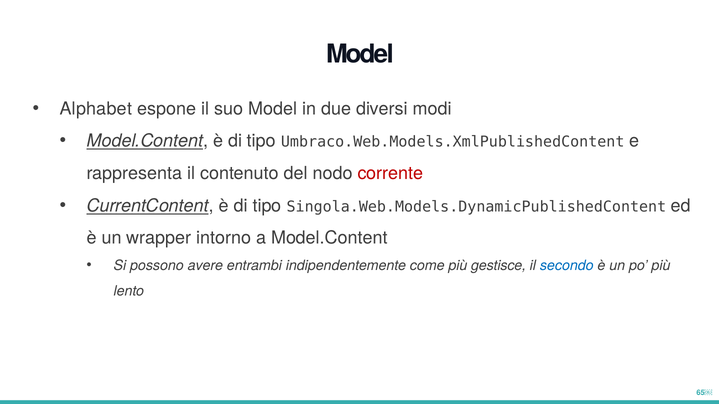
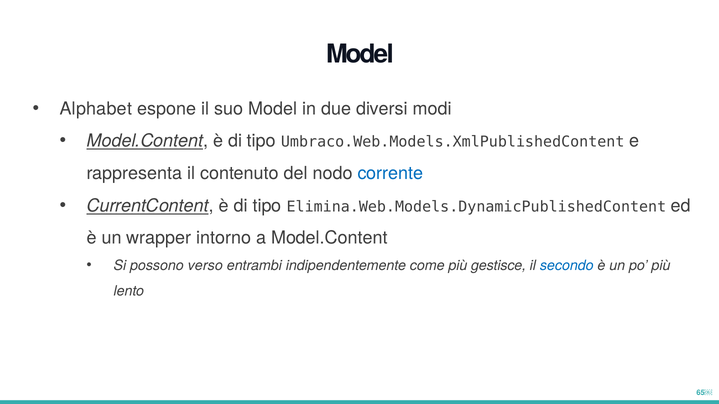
corrente colour: red -> blue (390, 173)
Singola.Web.Models.DynamicPublishedContent: Singola.Web.Models.DynamicPublishedContent -> Elimina.Web.Models.DynamicPublishedContent (476, 207)
avere: avere -> verso (205, 266)
